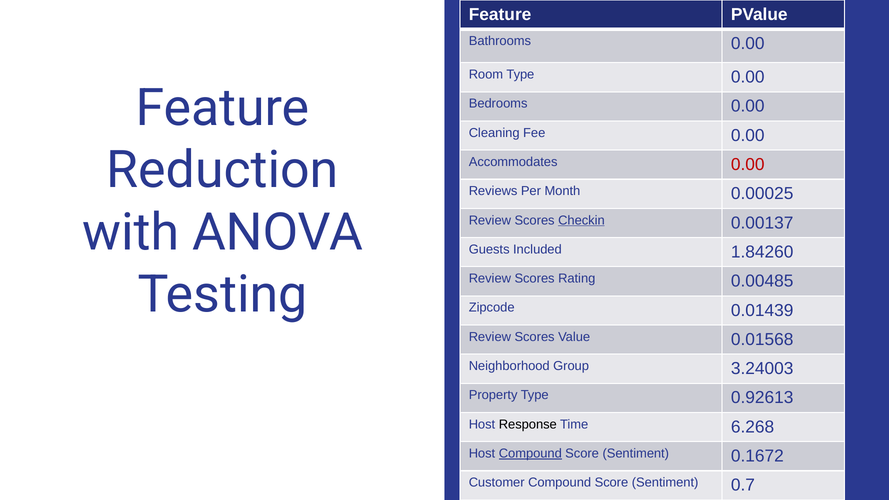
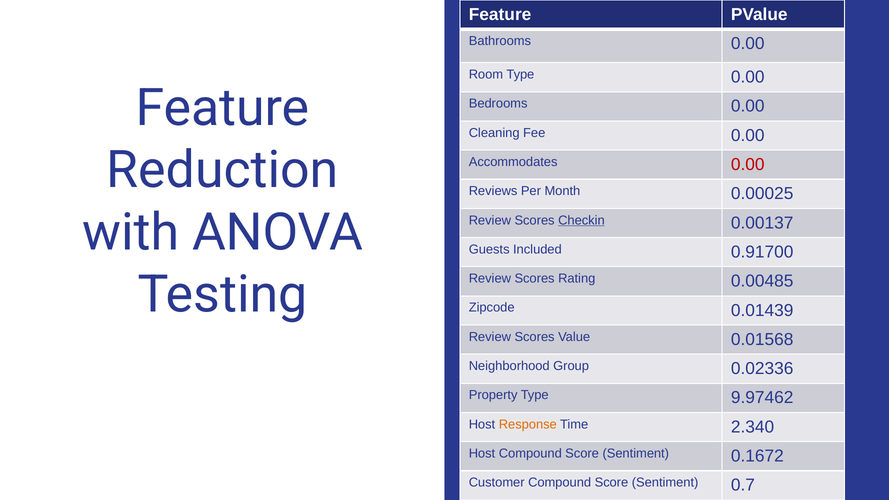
1.84260: 1.84260 -> 0.91700 (762, 252)
3.24003: 3.24003 -> 0.02336 (762, 369)
0.92613: 0.92613 -> 9.97462 (762, 398)
Response colour: black -> orange (528, 424)
6.268: 6.268 -> 2.340 (753, 427)
Compound underline: present -> none (530, 454)
